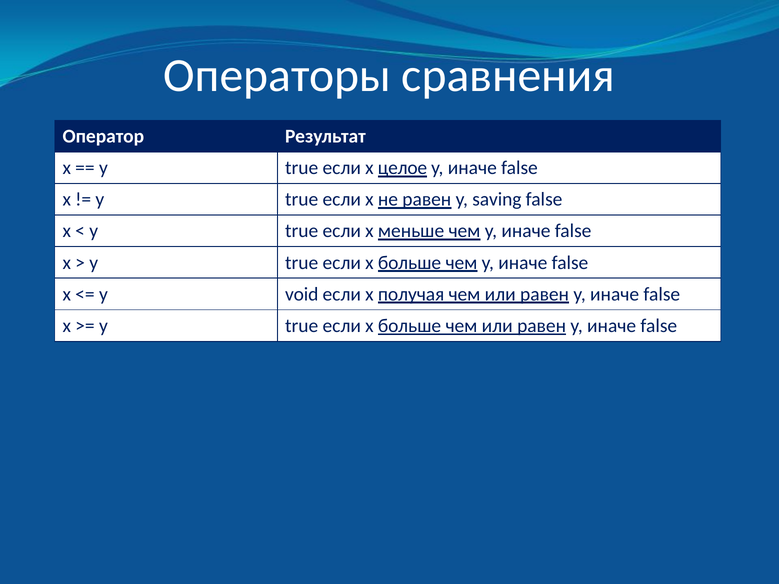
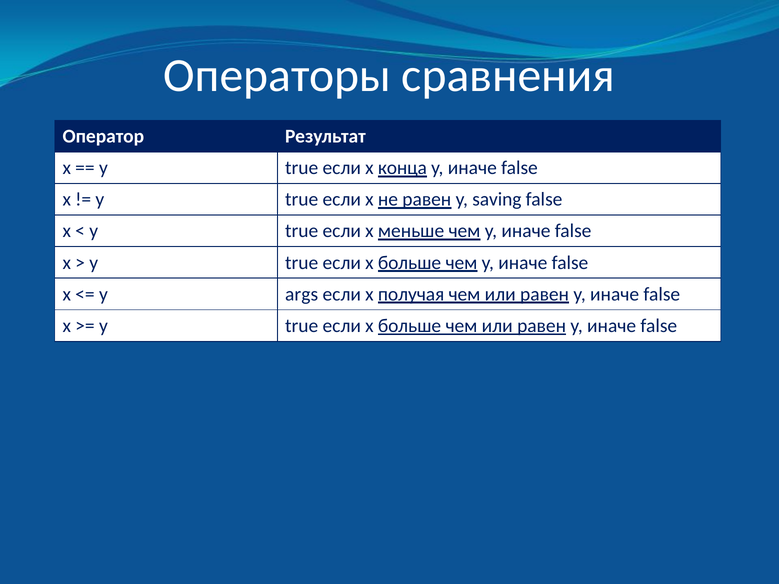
целое: целое -> конца (402, 168)
void: void -> args (302, 294)
